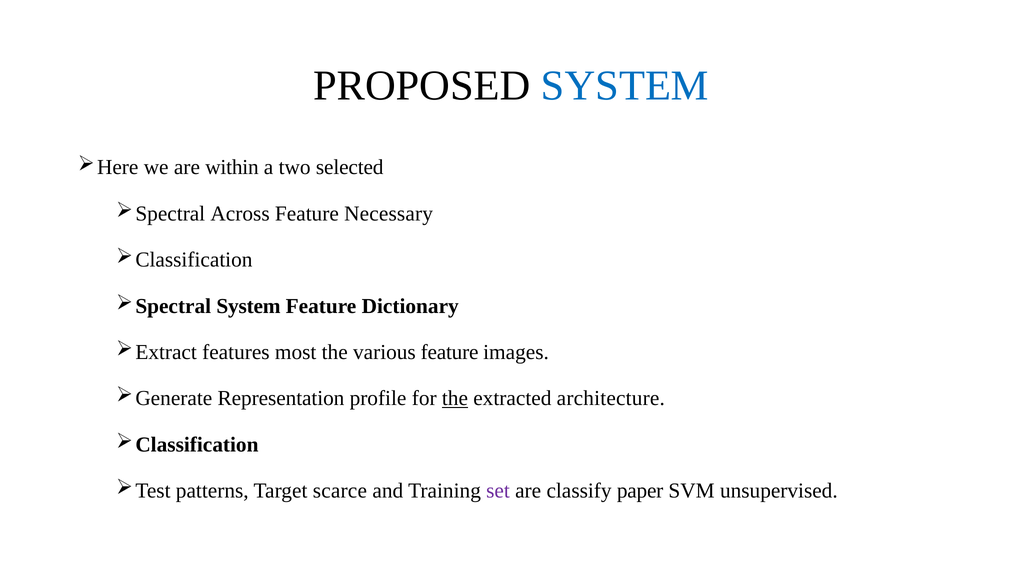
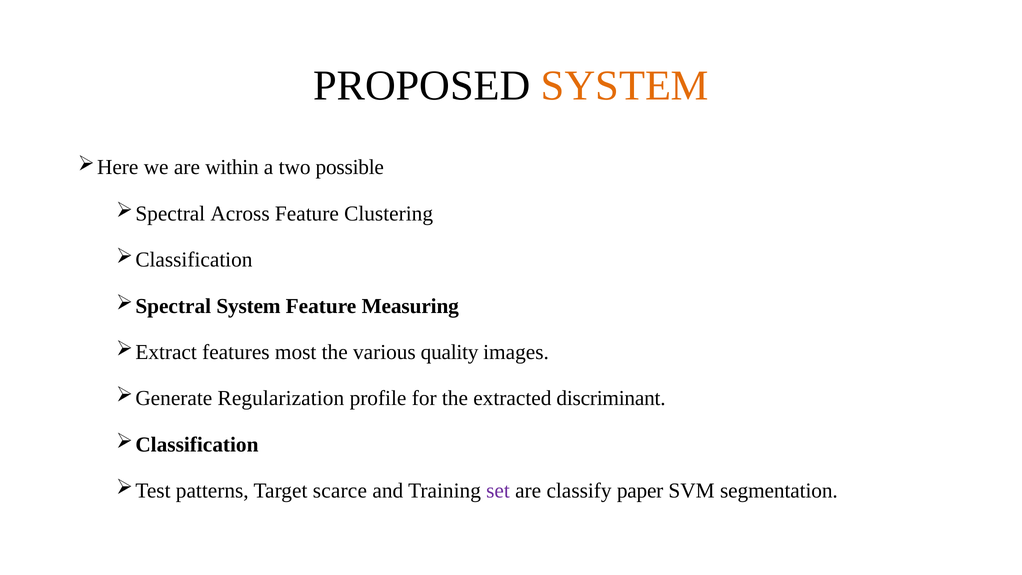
SYSTEM colour: blue -> orange (625, 86)
selected: selected -> possible (350, 167)
Necessary: Necessary -> Clustering (389, 214)
Dictionary: Dictionary -> Measuring (410, 306)
various feature: feature -> quality (450, 352)
Representation: Representation -> Regularization (281, 398)
the underline: present -> none (455, 398)
architecture: architecture -> discriminant (611, 398)
unsupervised: unsupervised -> segmentation (779, 491)
